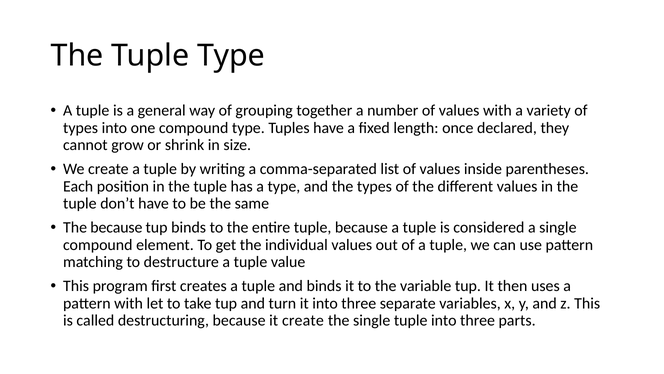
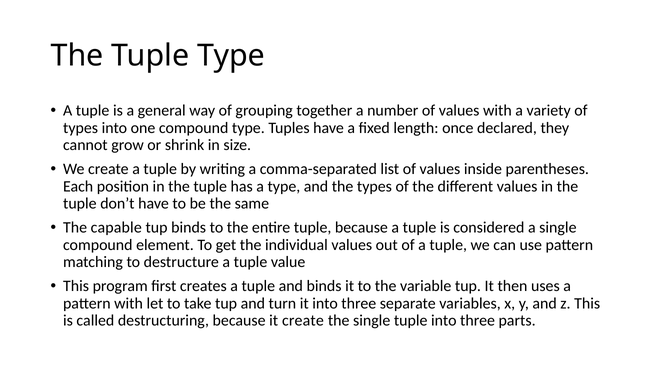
The because: because -> capable (116, 227)
